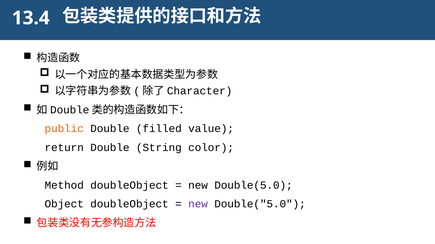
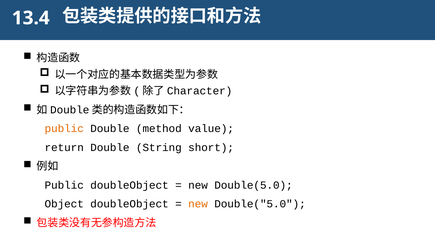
filled: filled -> method (159, 129)
color: color -> short (211, 148)
Method: Method -> Public (64, 186)
new colour: purple -> orange (198, 205)
